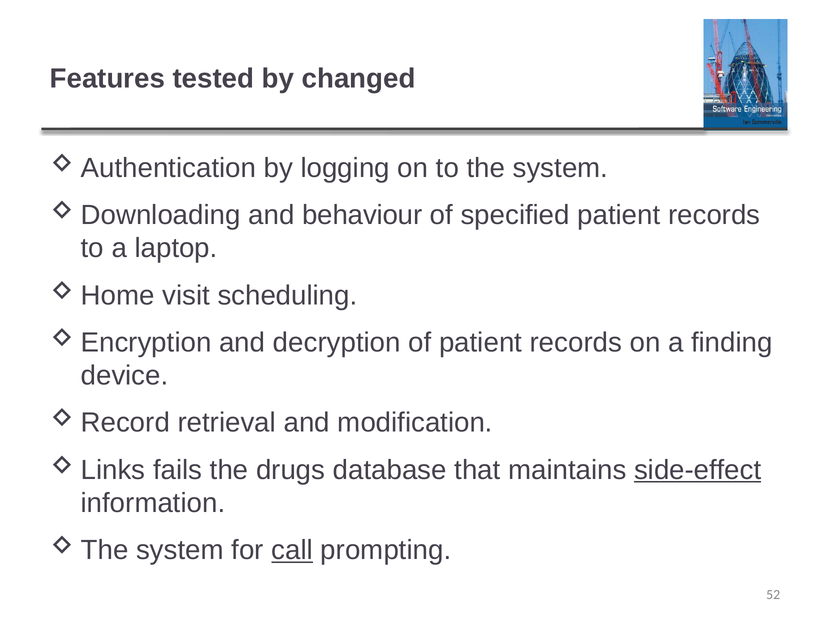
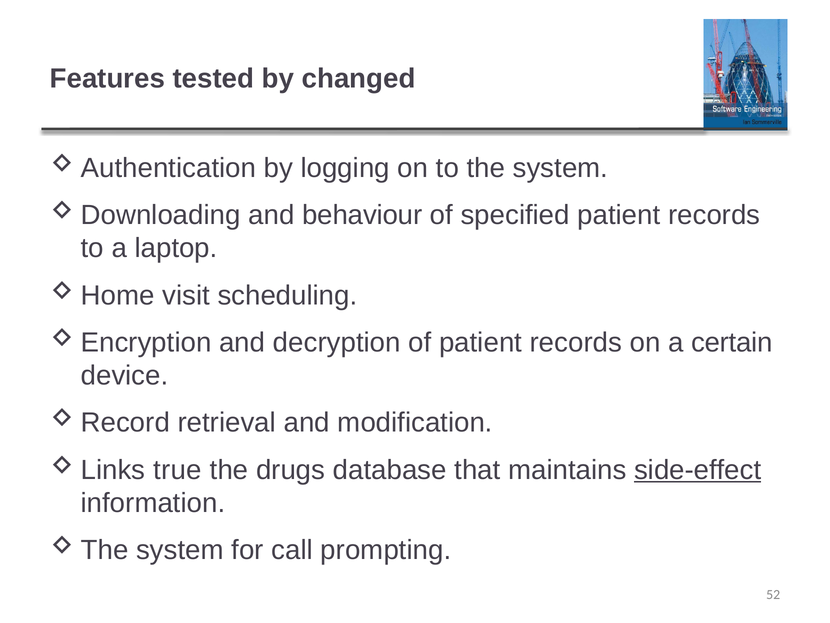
finding: finding -> certain (732, 342)
fails: fails -> true (177, 470)
call underline: present -> none (292, 550)
